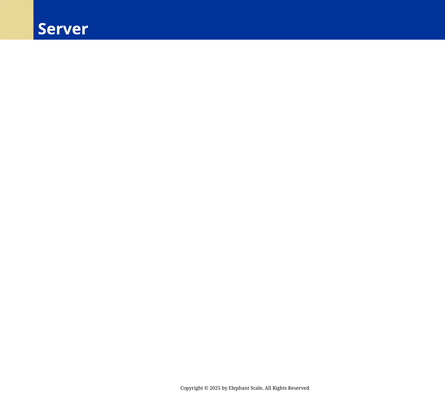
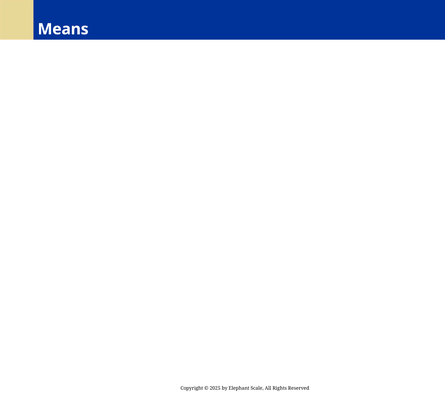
Server: Server -> Means (63, 29)
